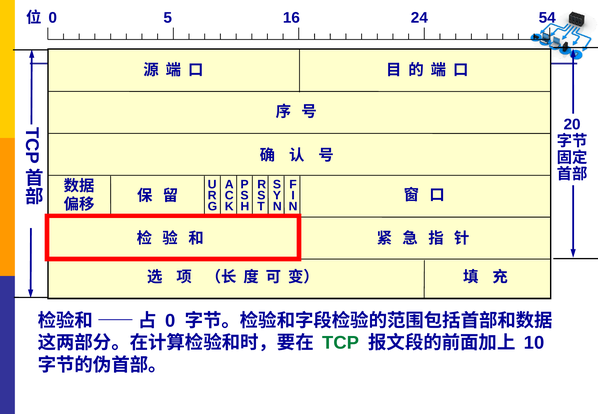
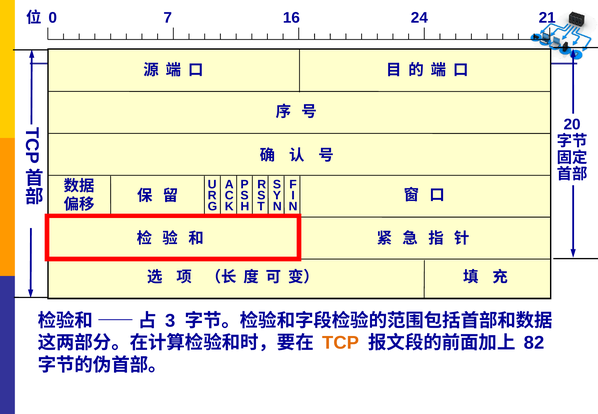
5: 5 -> 7 (168, 18)
54: 54 -> 21 (547, 18)
0: 0 -> 3 (170, 321)
TCP colour: green -> orange (341, 343)
10: 10 -> 82 (534, 343)
